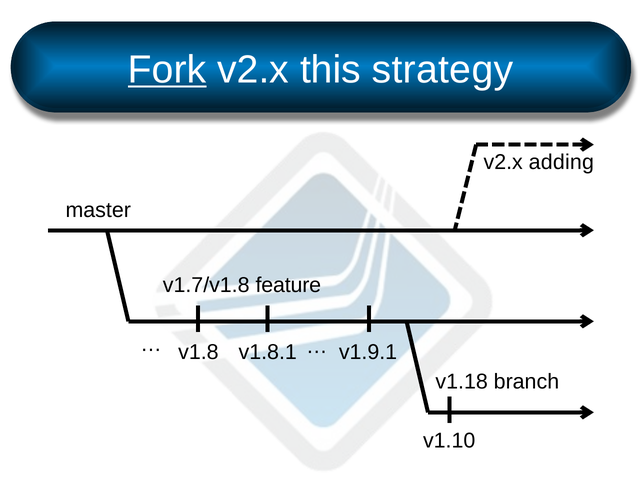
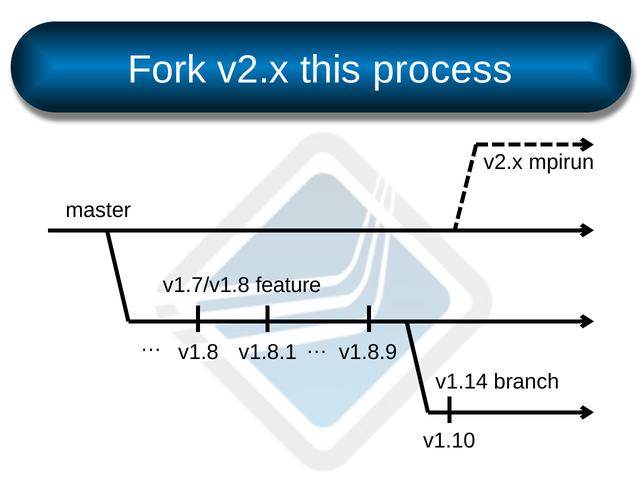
Fork underline: present -> none (167, 70)
strategy: strategy -> process (443, 70)
adding: adding -> mpirun (561, 162)
v1.9.1: v1.9.1 -> v1.8.9 (368, 352)
v1.18: v1.18 -> v1.14 (462, 381)
